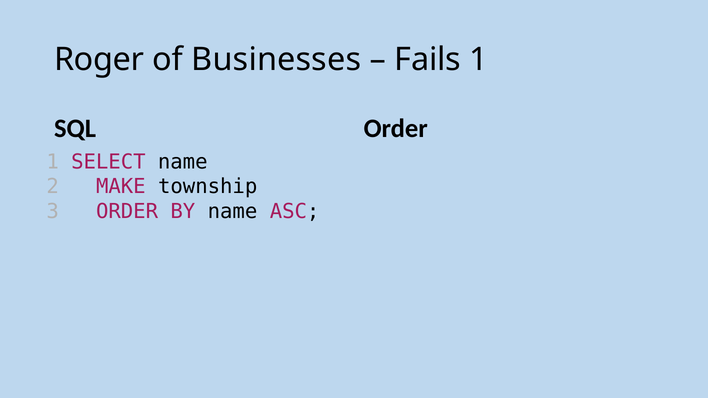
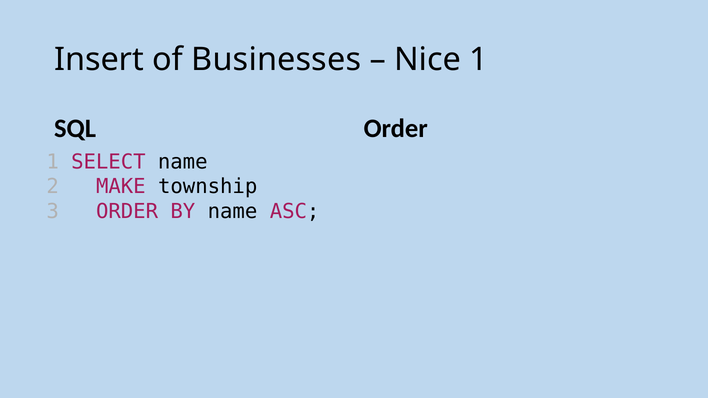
Roger: Roger -> Insert (99, 59)
Fails: Fails -> Nice (428, 59)
